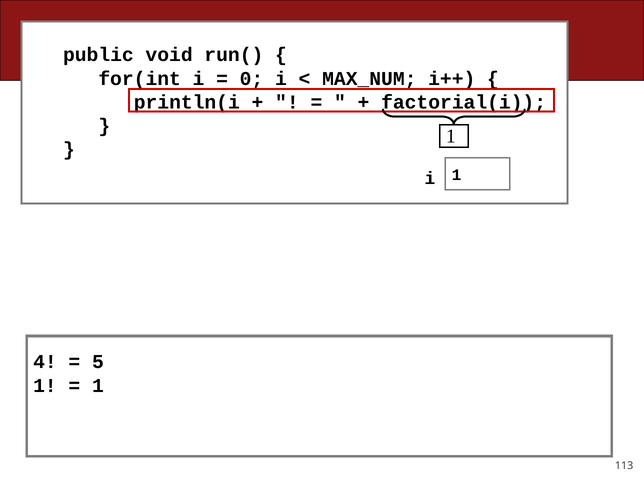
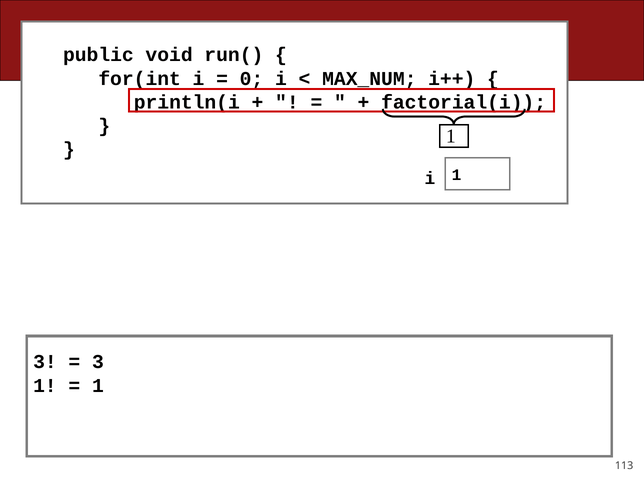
4: 4 -> 3 (45, 362)
5: 5 -> 3 (98, 362)
